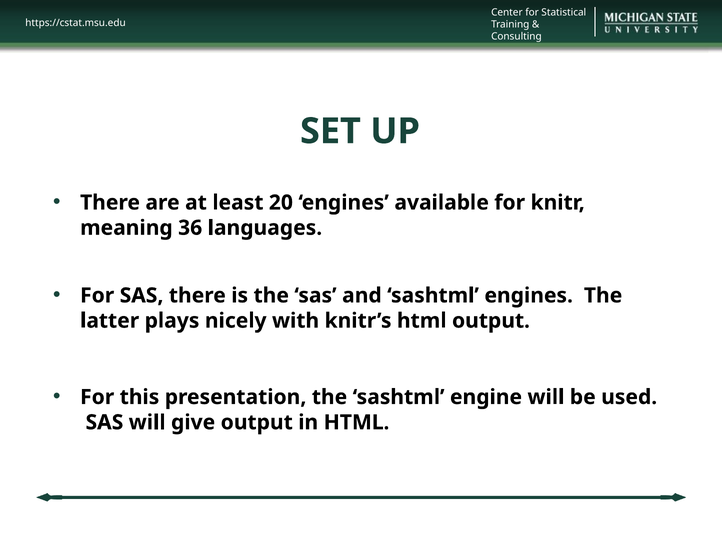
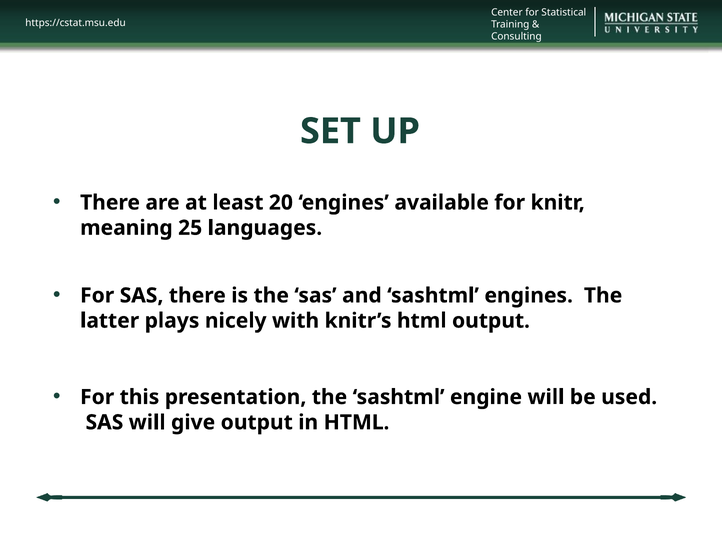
36: 36 -> 25 (190, 228)
